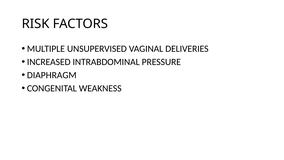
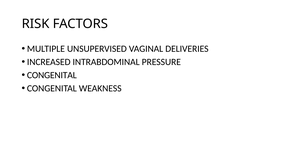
DIAPHRAGM: DIAPHRAGM -> CONGENITAL (52, 75)
